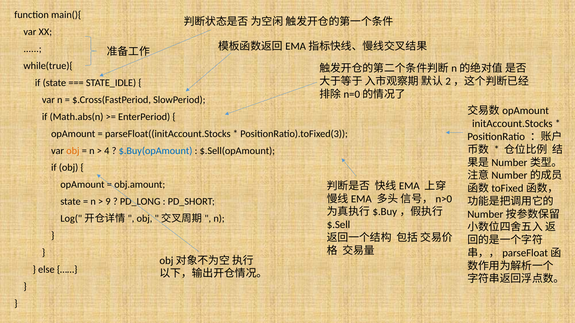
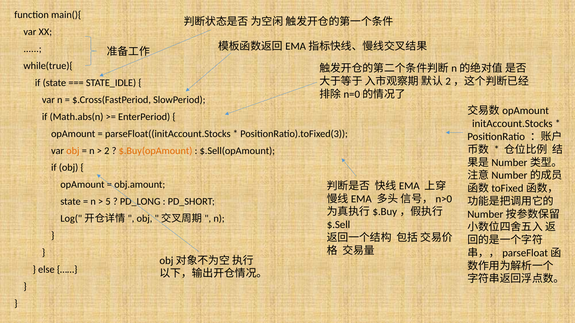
4: 4 -> 2 (107, 151)
$.Buy(opAmount colour: blue -> orange (156, 151)
9: 9 -> 5 (108, 202)
